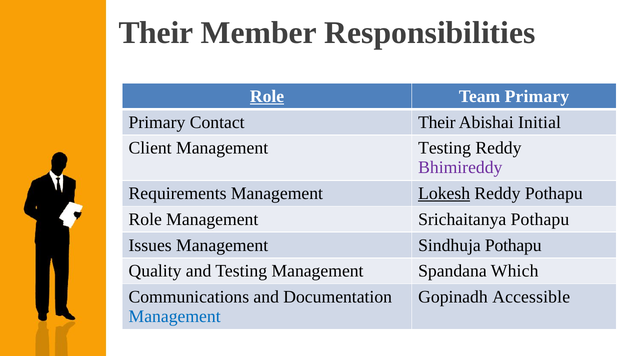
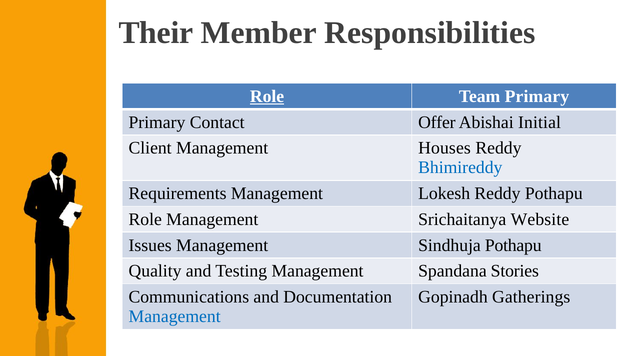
Contact Their: Their -> Offer (437, 122)
Management Testing: Testing -> Houses (445, 148)
Bhimireddy colour: purple -> blue (460, 168)
Lokesh underline: present -> none (444, 194)
Srichaitanya Pothapu: Pothapu -> Website (540, 220)
Which: Which -> Stories (515, 272)
Accessible: Accessible -> Gatherings (531, 297)
